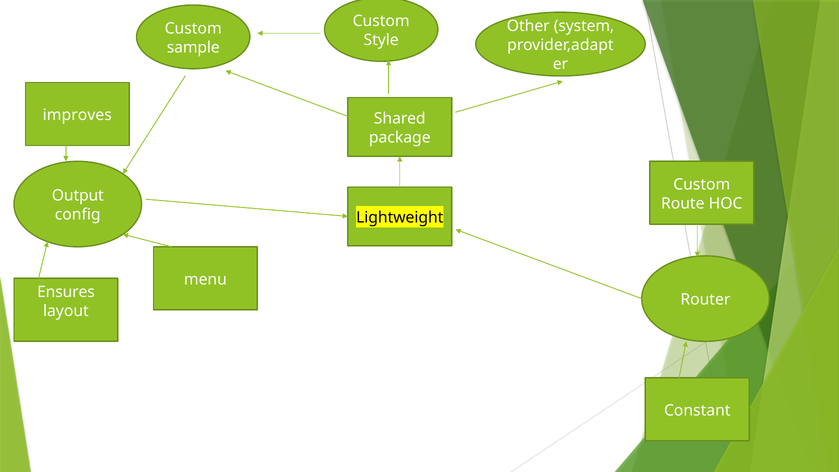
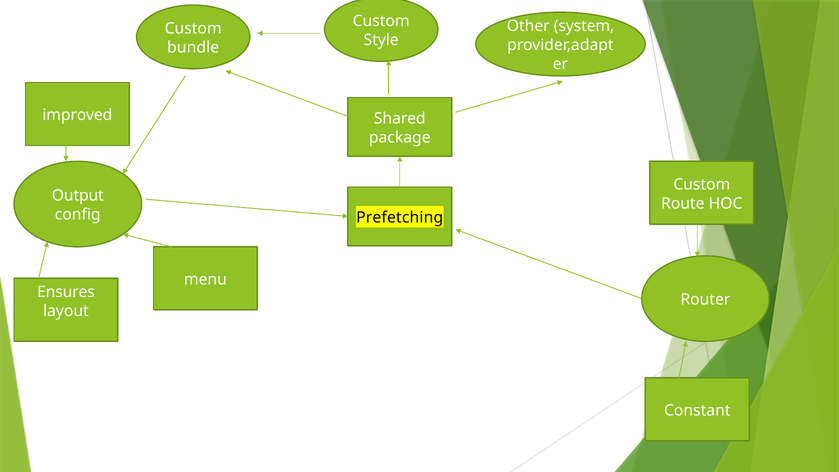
sample: sample -> bundle (193, 47)
improves: improves -> improved (77, 115)
Lightweight: Lightweight -> Prefetching (400, 217)
